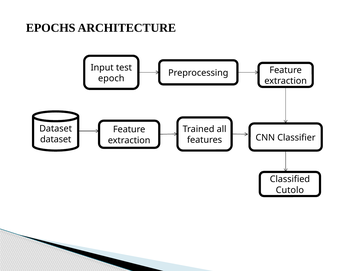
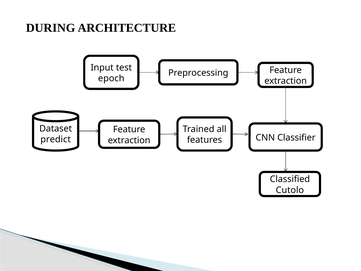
EPOCHS: EPOCHS -> DURING (51, 28)
dataset: dataset -> predict (56, 139)
